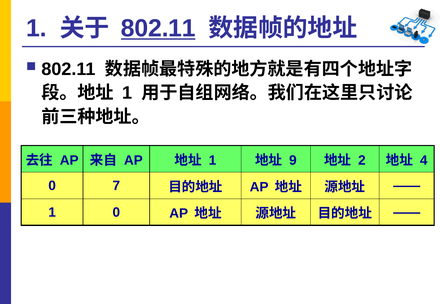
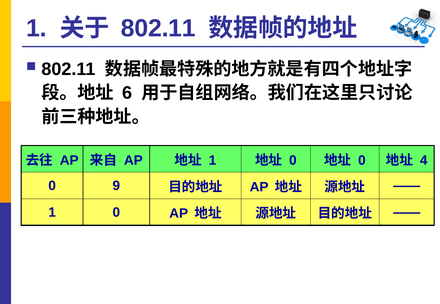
802.11 underline: present -> none (158, 28)
1: 1 -> 6 (127, 93)
9: 9 -> 0 (293, 161)
2: 2 -> 0 (362, 161)
7: 7 -> 9 (116, 186)
